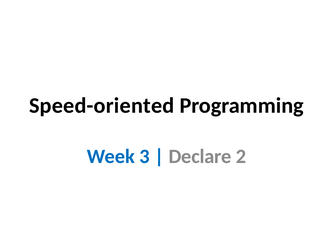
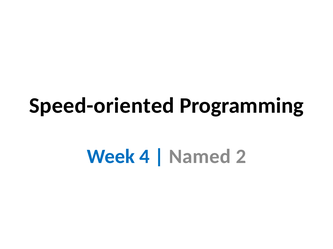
3: 3 -> 4 (145, 157)
Declare: Declare -> Named (200, 157)
